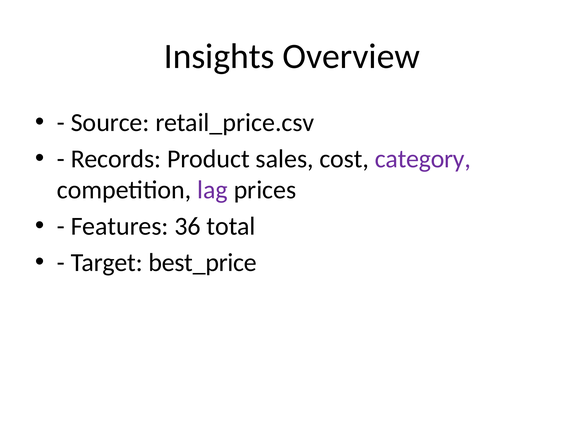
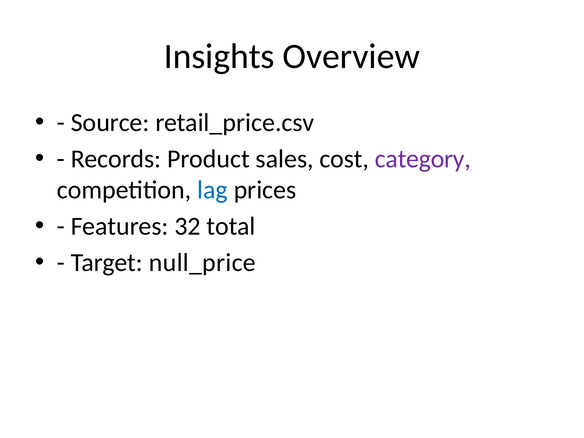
lag colour: purple -> blue (212, 190)
36: 36 -> 32 (187, 226)
best_price: best_price -> null_price (202, 263)
